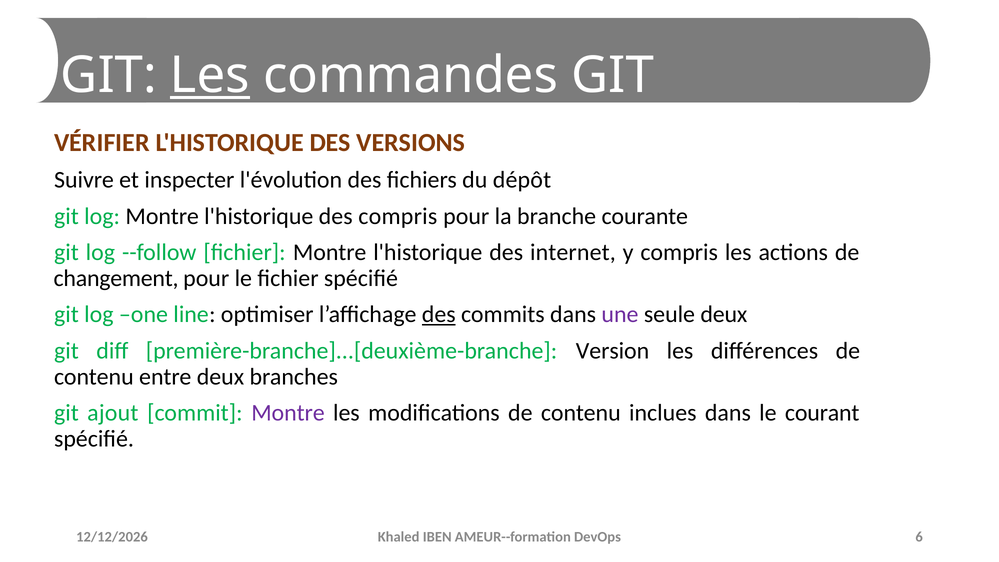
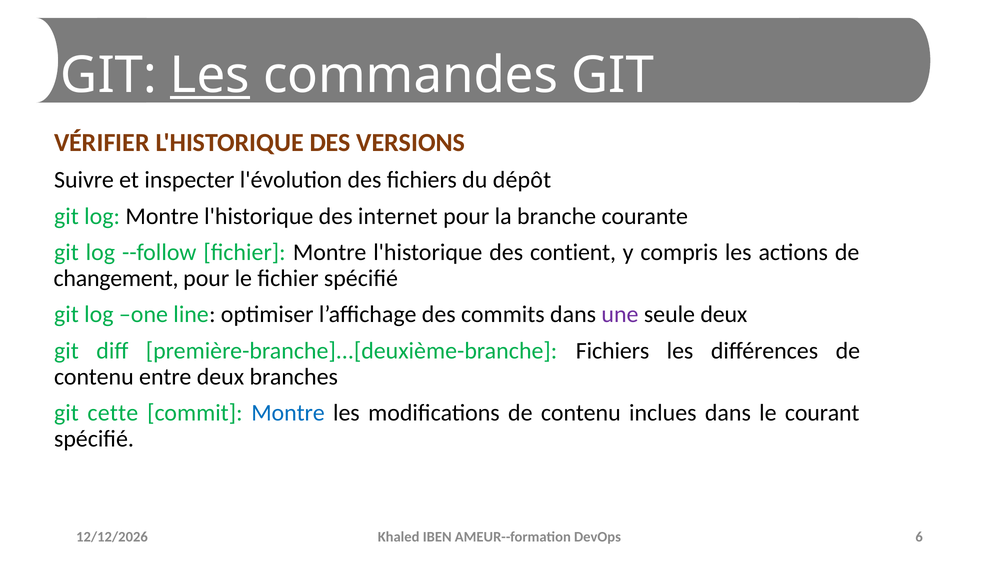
des compris: compris -> internet (398, 216)
internet: internet -> contient (573, 252)
des underline: present -> none (439, 314)
première-branche]...[deuxième-branche Version: Version -> Fichiers (613, 351)
ajout: ajout -> cette (113, 413)
Montre colour: purple -> blue (288, 413)
